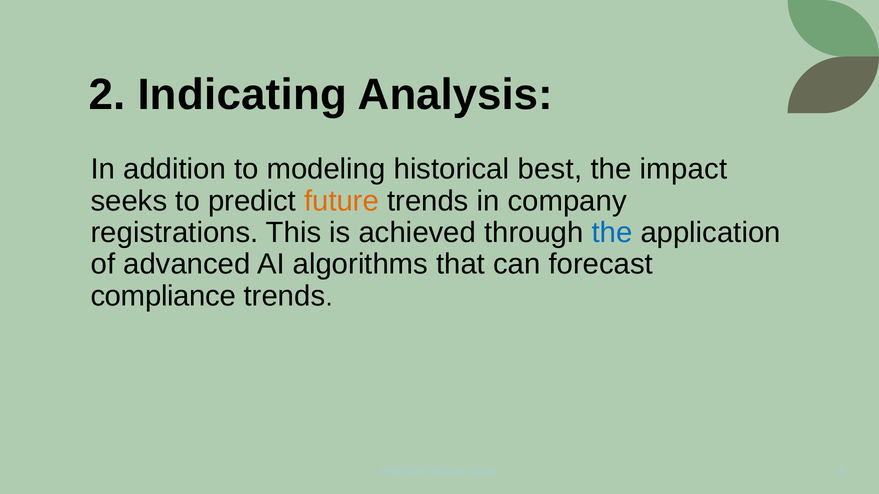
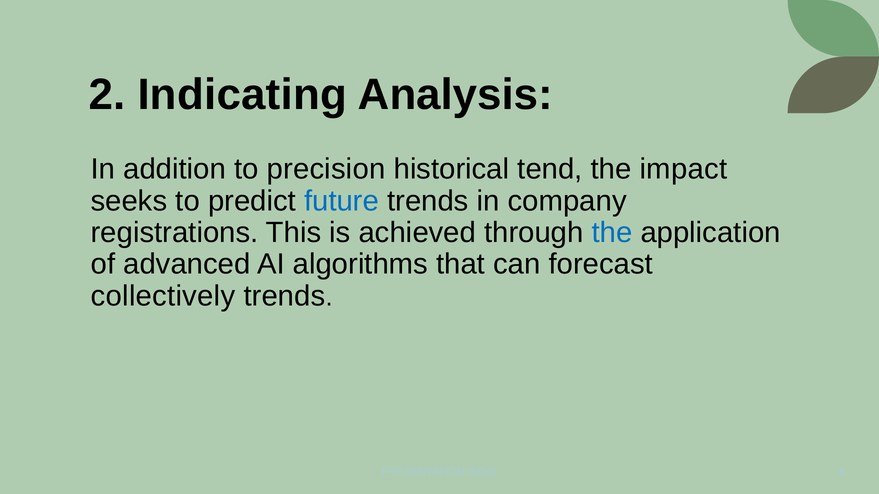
modeling: modeling -> precision (326, 169)
best: best -> tend (550, 169)
future colour: orange -> blue (342, 201)
compliance: compliance -> collectively (163, 296)
